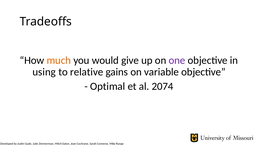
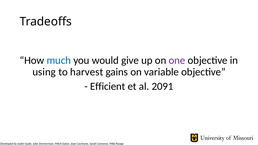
much colour: orange -> blue (59, 60)
relative: relative -> harvest (87, 72)
Optimal: Optimal -> Efficient (108, 86)
2074: 2074 -> 2091 (163, 86)
